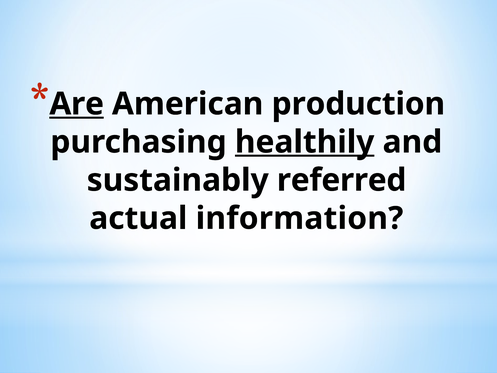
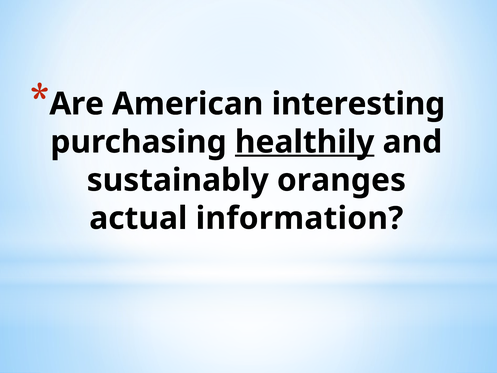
Are underline: present -> none (77, 104)
production: production -> interesting (358, 104)
referred: referred -> oranges (341, 180)
